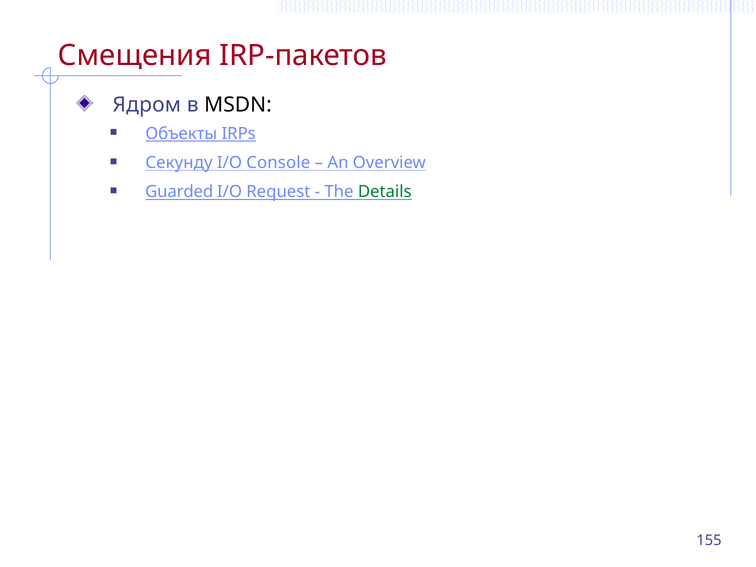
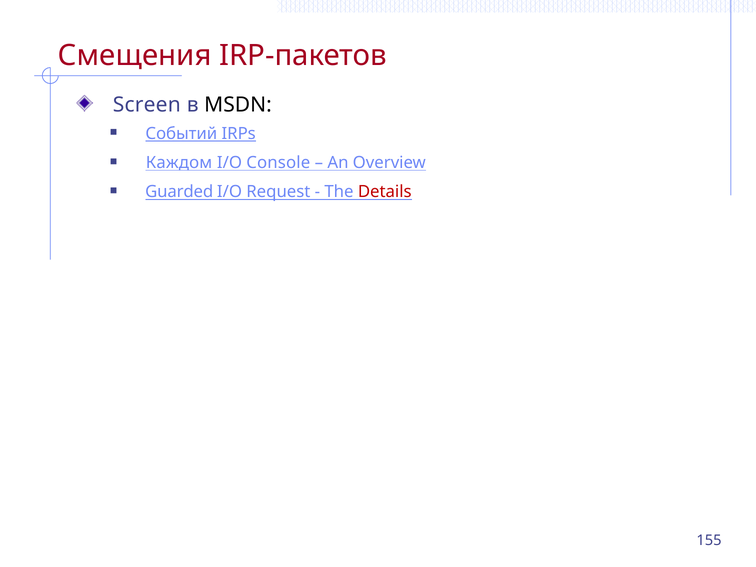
Ядром: Ядром -> Screen (147, 105)
Объекты: Объекты -> Событий (181, 133)
Секунду: Секунду -> Каждом (179, 163)
Details colour: green -> red (385, 192)
